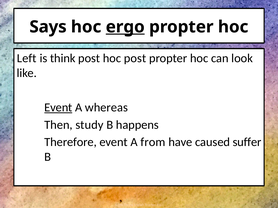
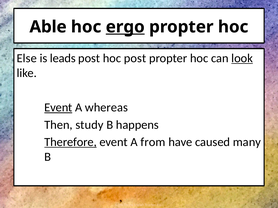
Says: Says -> Able (48, 27)
Left: Left -> Else (27, 58)
think: think -> leads (63, 58)
look underline: none -> present (242, 58)
Therefore underline: none -> present (71, 142)
suffer: suffer -> many (247, 142)
